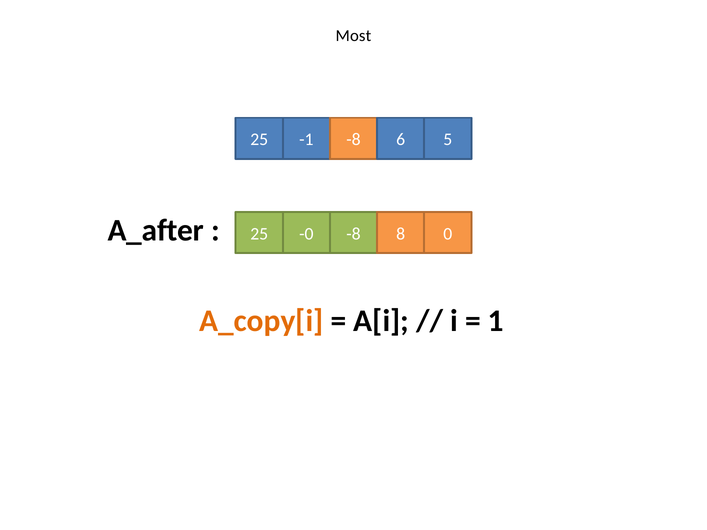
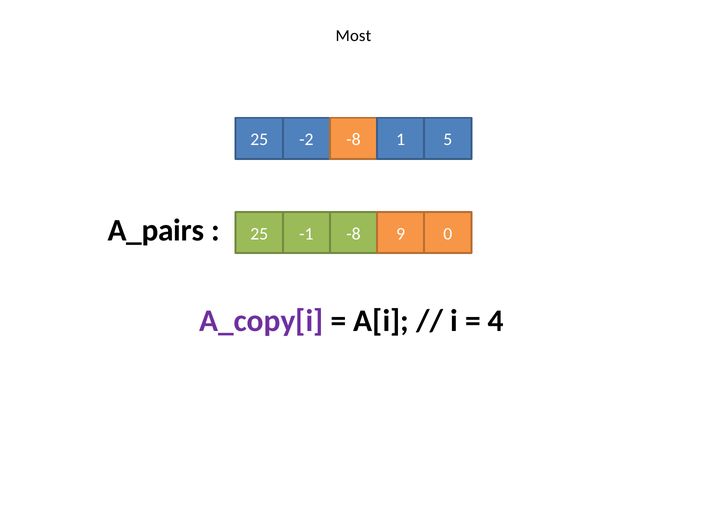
-1: -1 -> -2 (306, 140)
6: 6 -> 1 (401, 140)
A_after: A_after -> A_pairs (156, 231)
-0: -0 -> -1 (306, 234)
8: 8 -> 9 (401, 234)
A_copy[i colour: orange -> purple (261, 321)
1: 1 -> 4 (496, 321)
